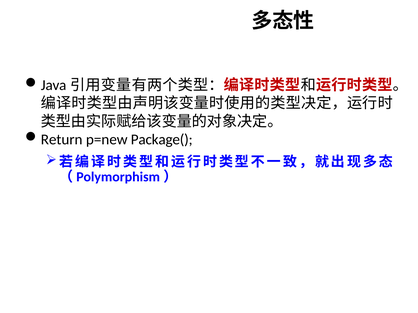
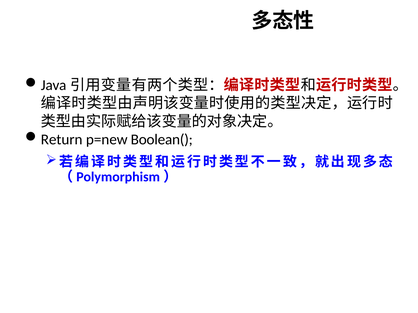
Package(: Package( -> Boolean( (162, 140)
